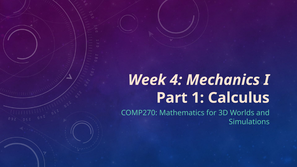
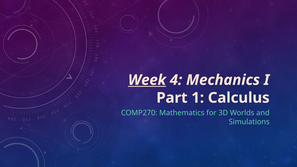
Week underline: none -> present (147, 80)
